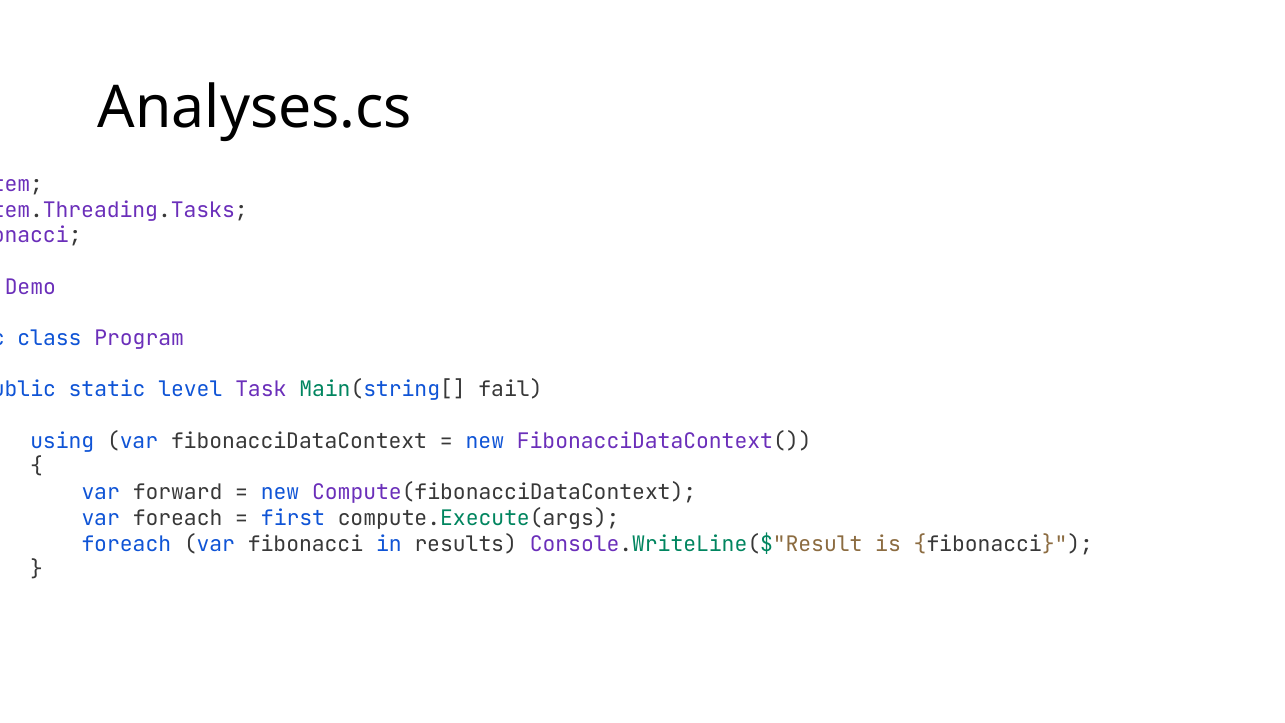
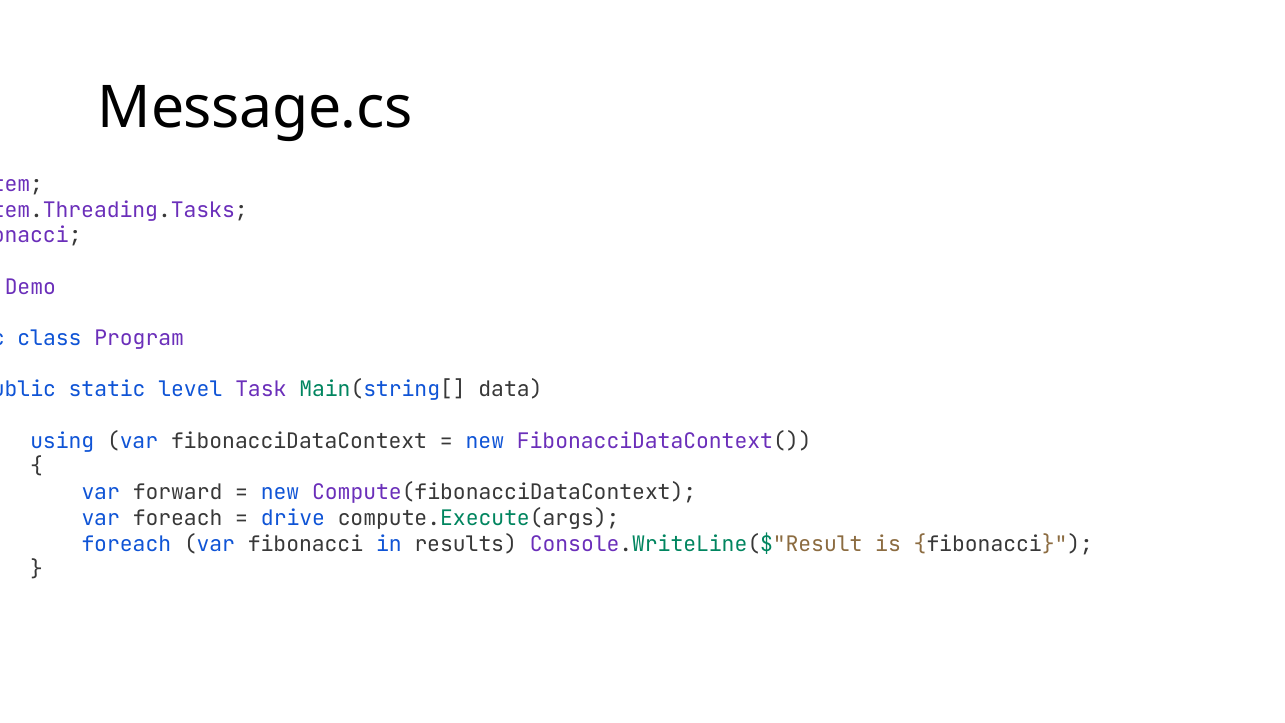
Analyses.cs: Analyses.cs -> Message.cs (255, 108)
fail: fail -> data (510, 390)
first: first -> drive (293, 518)
